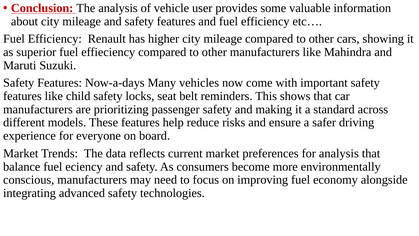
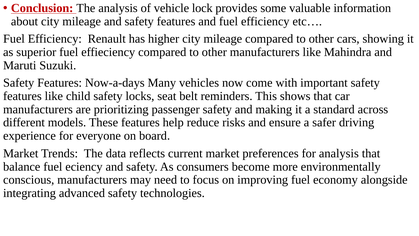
user: user -> lock (202, 8)
